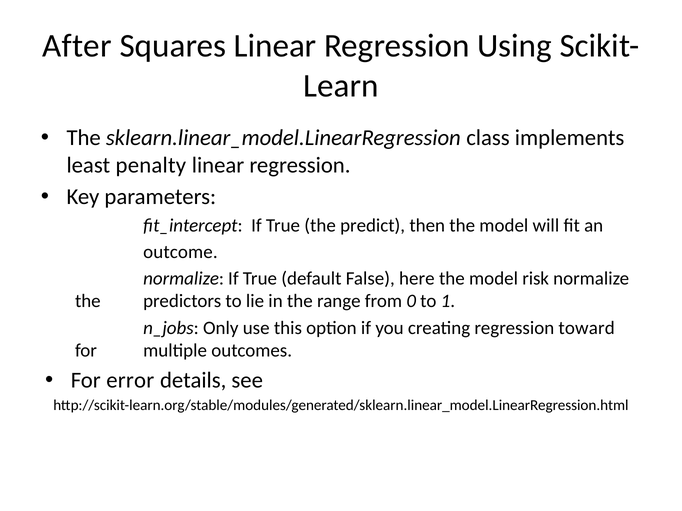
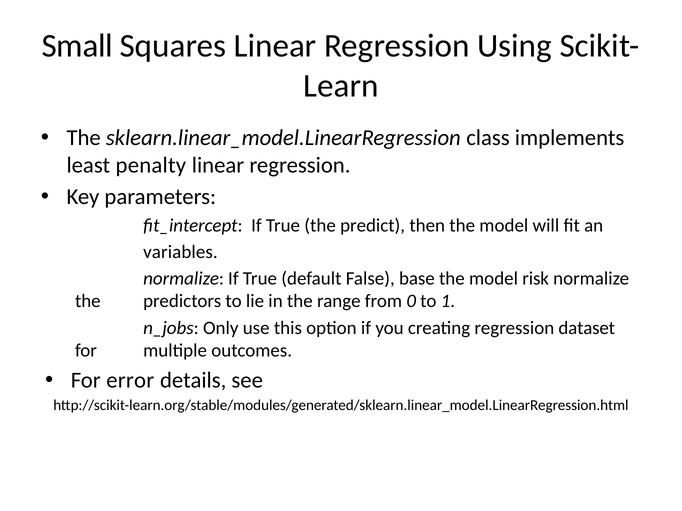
After: After -> Small (77, 46)
outcome: outcome -> variables (180, 252)
here: here -> base (417, 279)
toward: toward -> dataset (587, 328)
